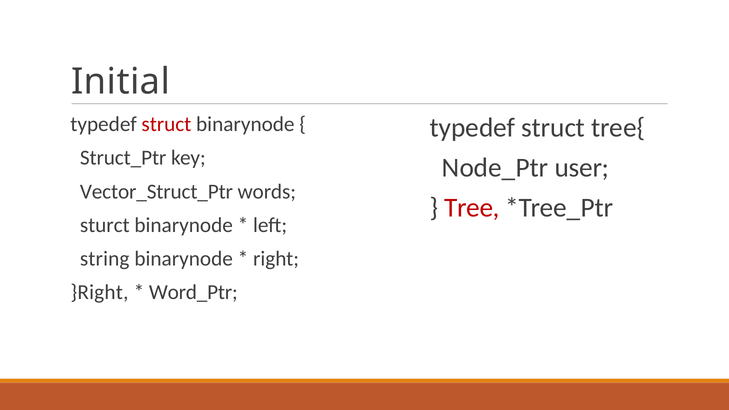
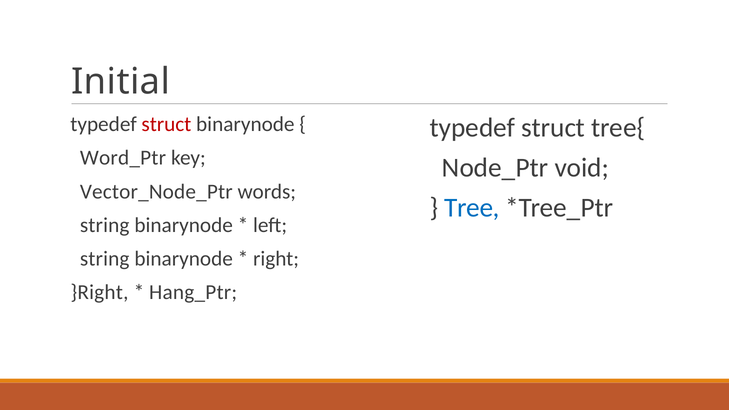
Struct_Ptr: Struct_Ptr -> Word_Ptr (123, 158)
user: user -> void (582, 168)
Vector_Struct_Ptr: Vector_Struct_Ptr -> Vector_Node_Ptr (156, 192)
Tree colour: red -> blue (472, 208)
sturct: sturct -> string (105, 225)
Word_Ptr: Word_Ptr -> Hang_Ptr (193, 292)
